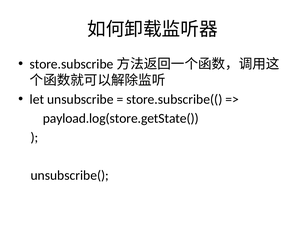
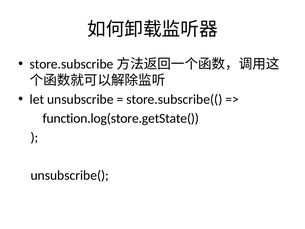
payload.log(store.getState(: payload.log(store.getState( -> function.log(store.getState( (121, 118)
